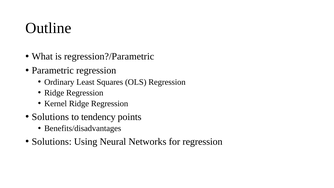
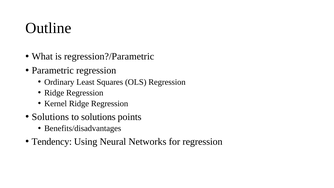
to tendency: tendency -> solutions (98, 117)
Solutions: Solutions -> Tendency (52, 141)
